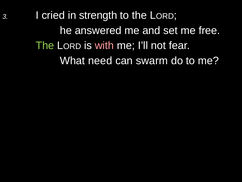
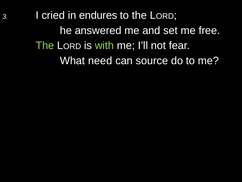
strength: strength -> endures (98, 15)
with colour: pink -> light green (104, 45)
swarm: swarm -> source (152, 60)
